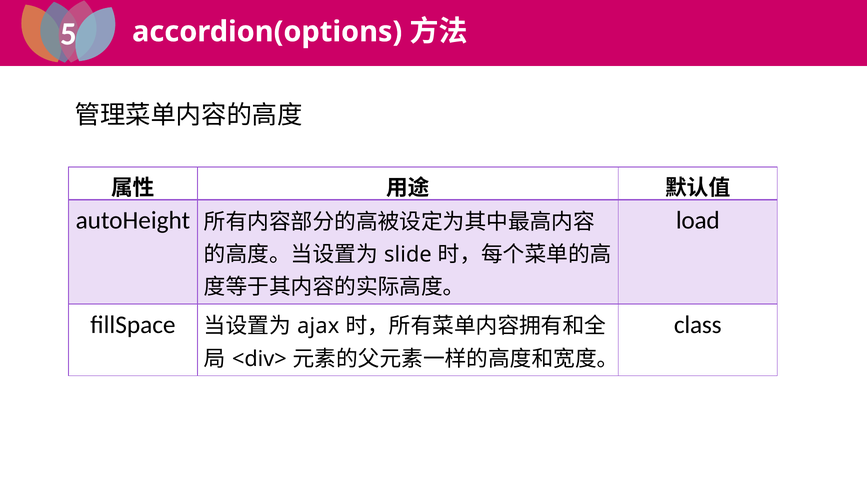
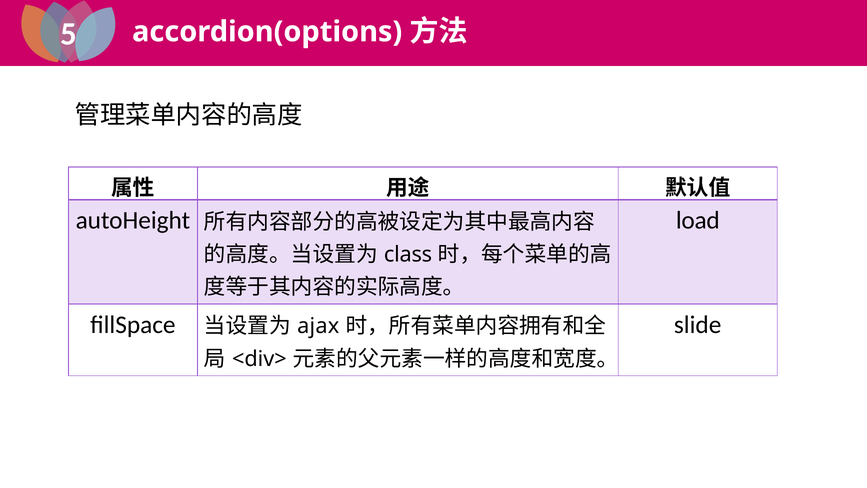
slide: slide -> class (408, 254)
class: class -> slide (698, 324)
